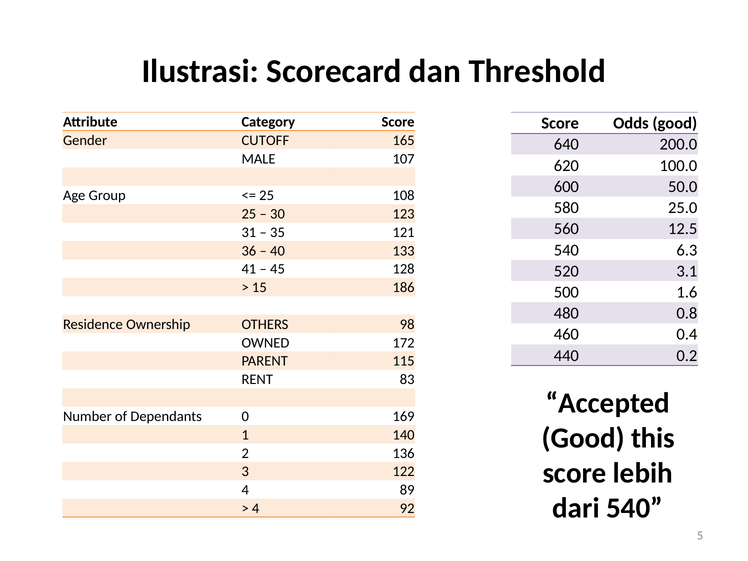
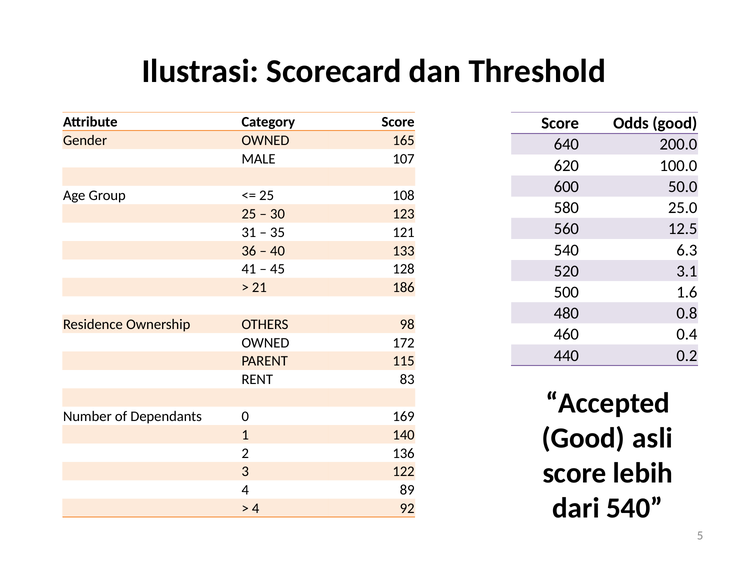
Gender CUTOFF: CUTOFF -> OWNED (265, 140)
15: 15 -> 21 (259, 288)
this: this -> asli (653, 438)
